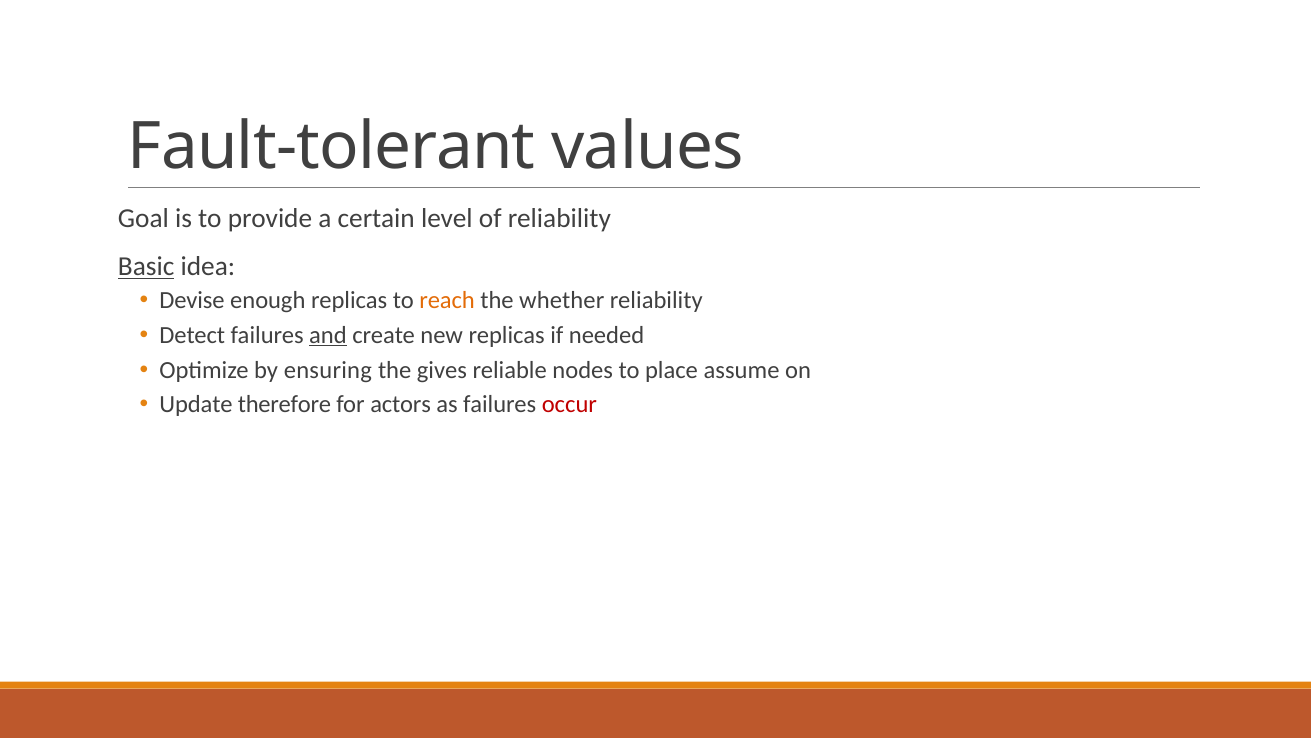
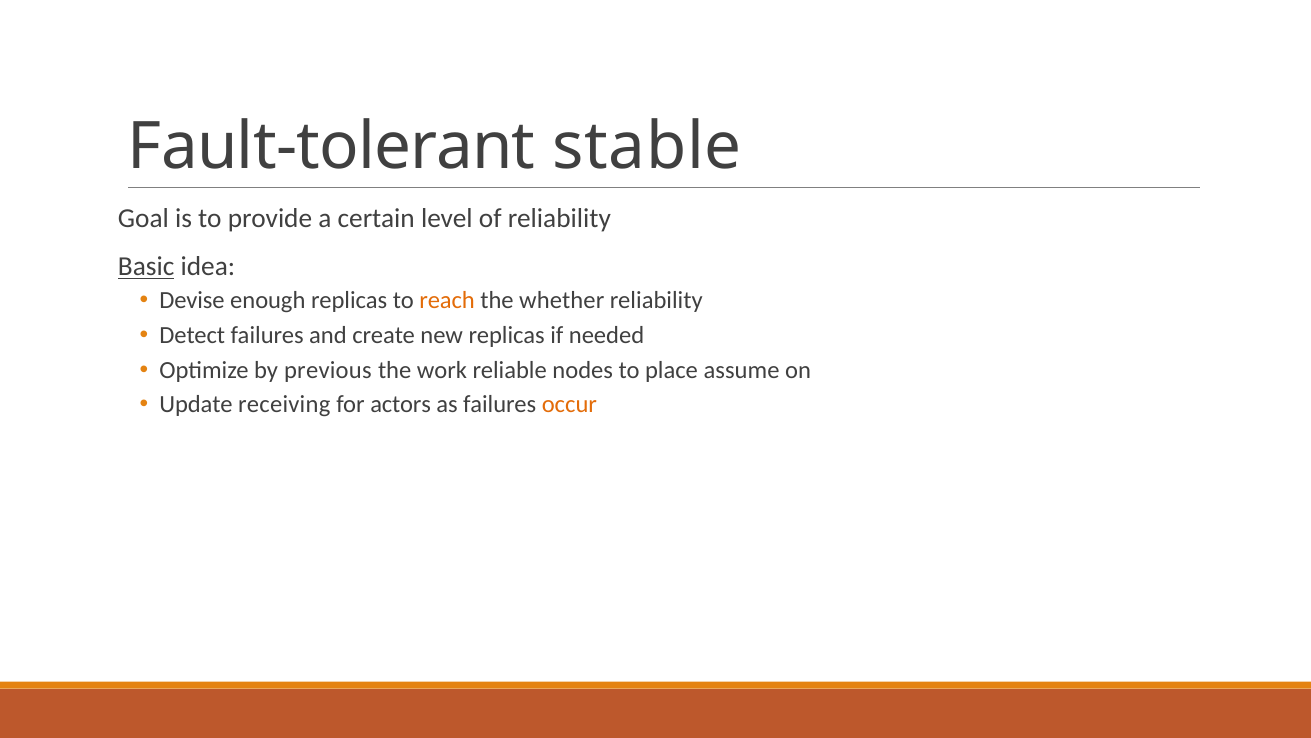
values: values -> stable (647, 147)
and underline: present -> none (328, 335)
ensuring: ensuring -> previous (328, 370)
gives: gives -> work (442, 370)
therefore: therefore -> receiving (284, 404)
occur colour: red -> orange (569, 404)
